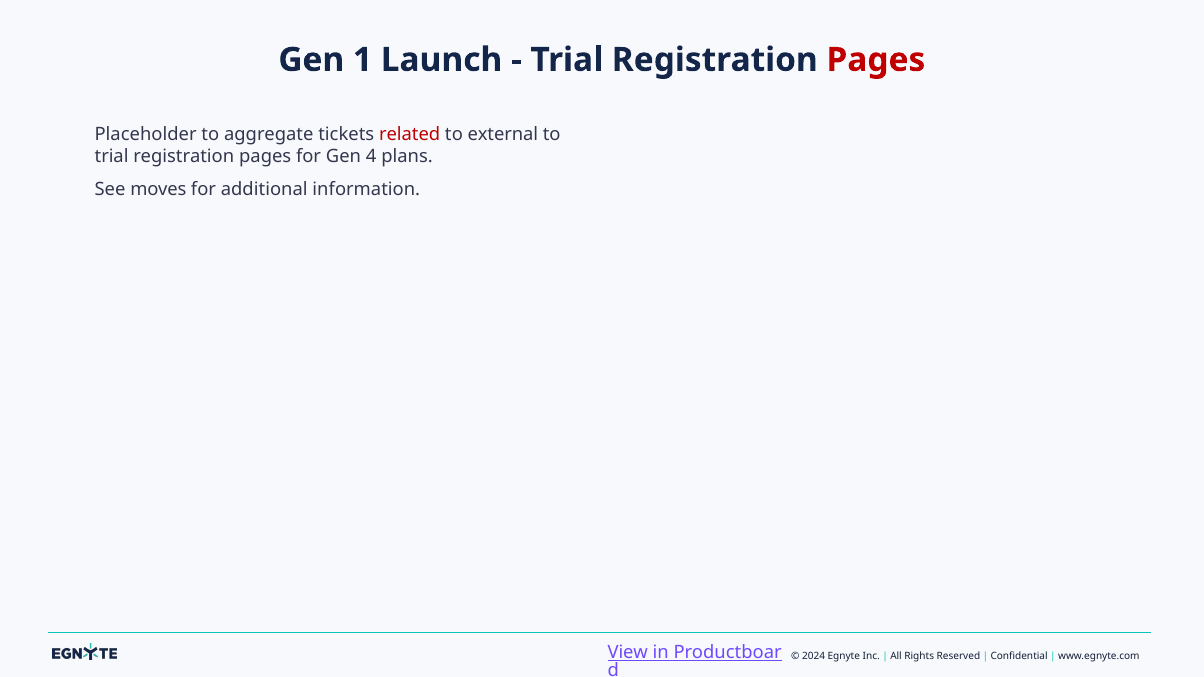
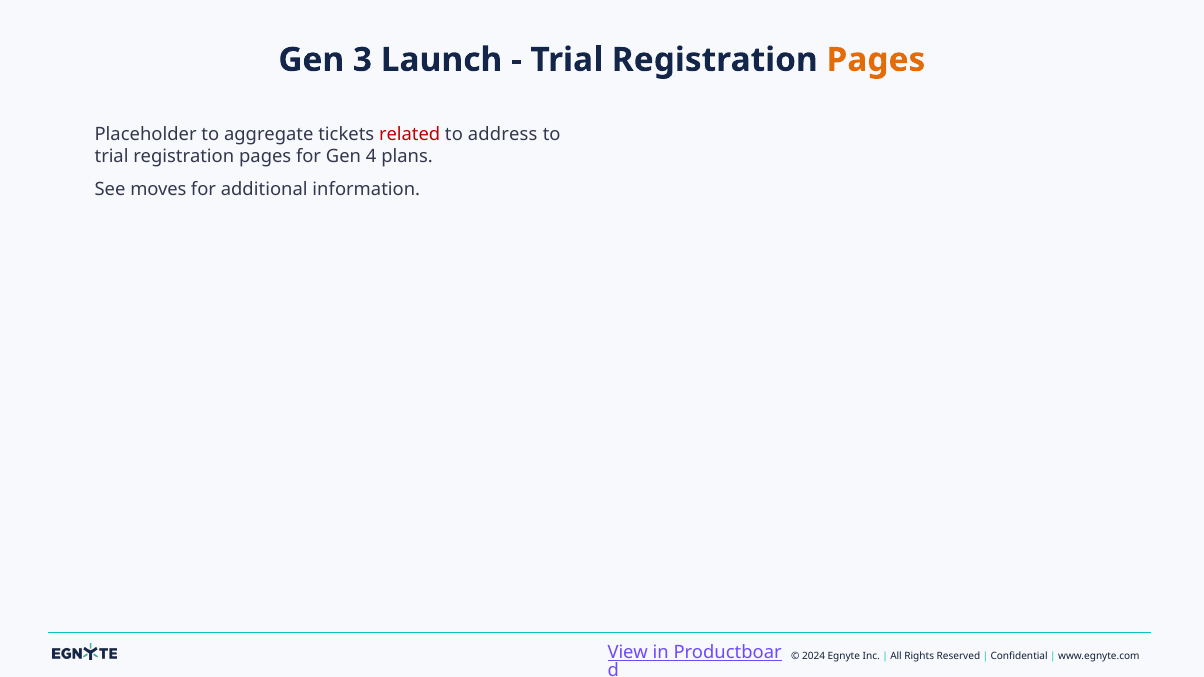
1: 1 -> 3 (363, 60)
Pages colour: red -> orange (876, 60)
external: external -> address (503, 135)
